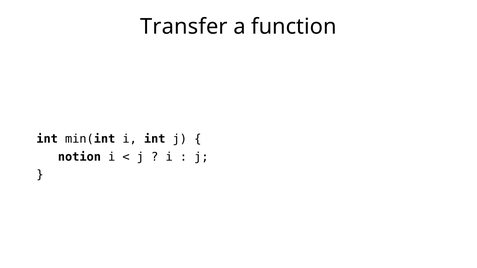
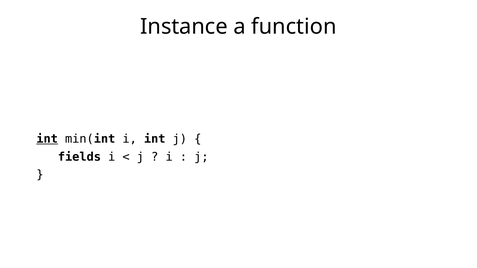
Transfer: Transfer -> Instance (184, 27)
int underline: none -> present (47, 139)
notion: notion -> fields (79, 157)
